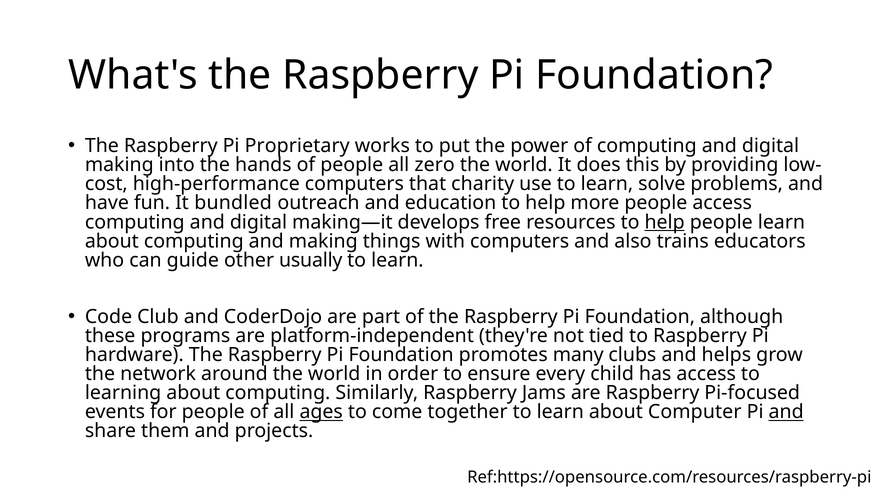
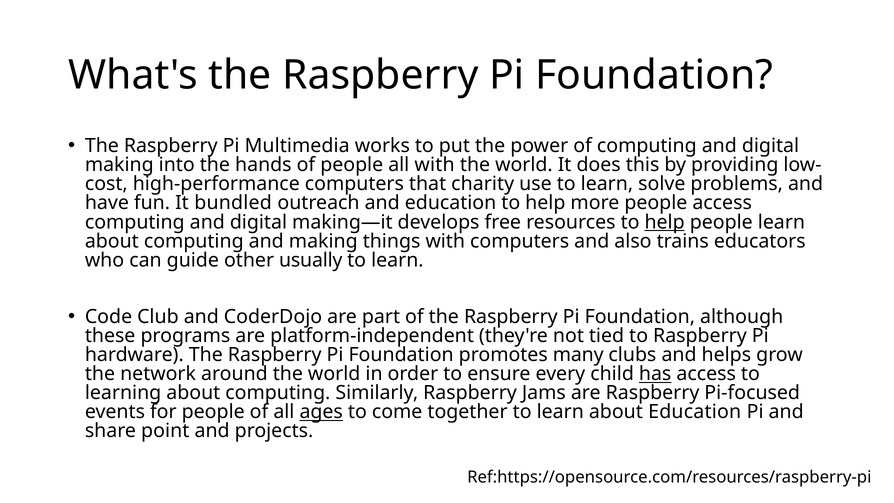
Proprietary: Proprietary -> Multimedia (297, 146)
all zero: zero -> with (435, 165)
has underline: none -> present (655, 374)
about Computer: Computer -> Education (695, 412)
and underline: present -> none (786, 412)
them: them -> point (165, 431)
